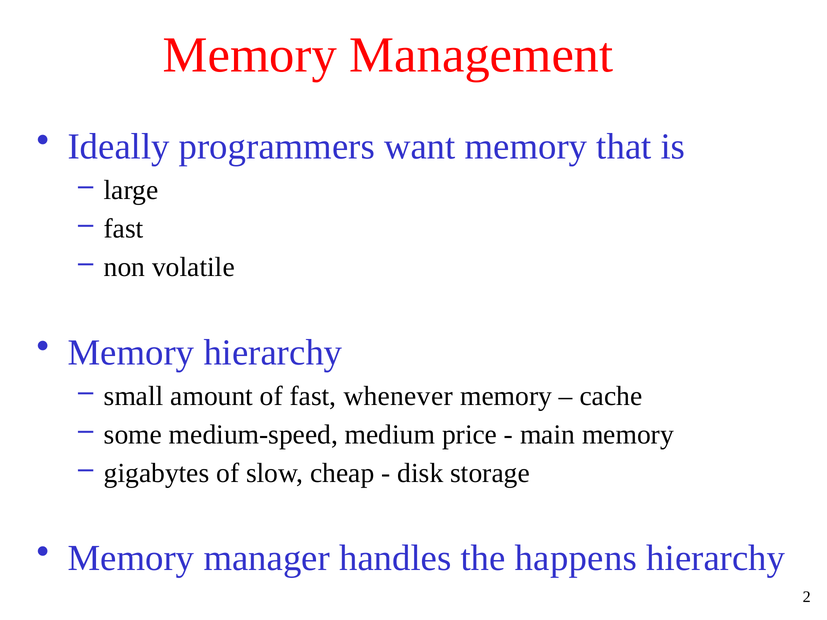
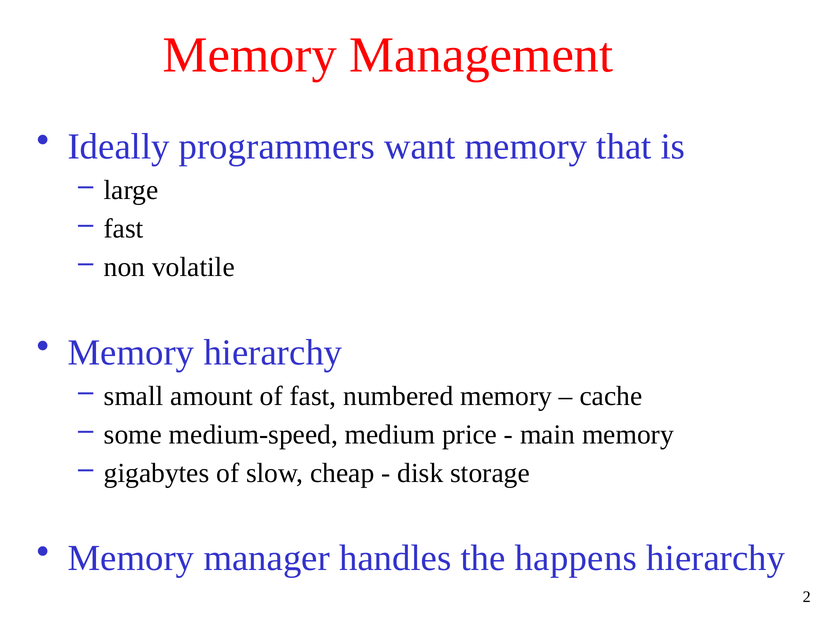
whenever: whenever -> numbered (398, 396)
